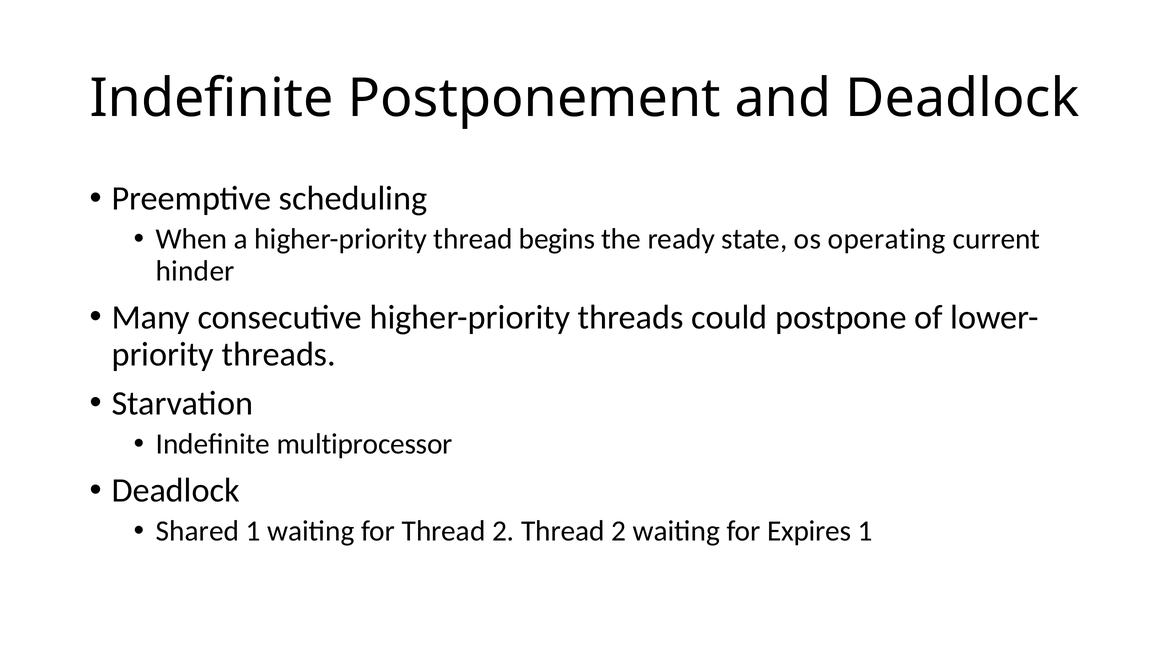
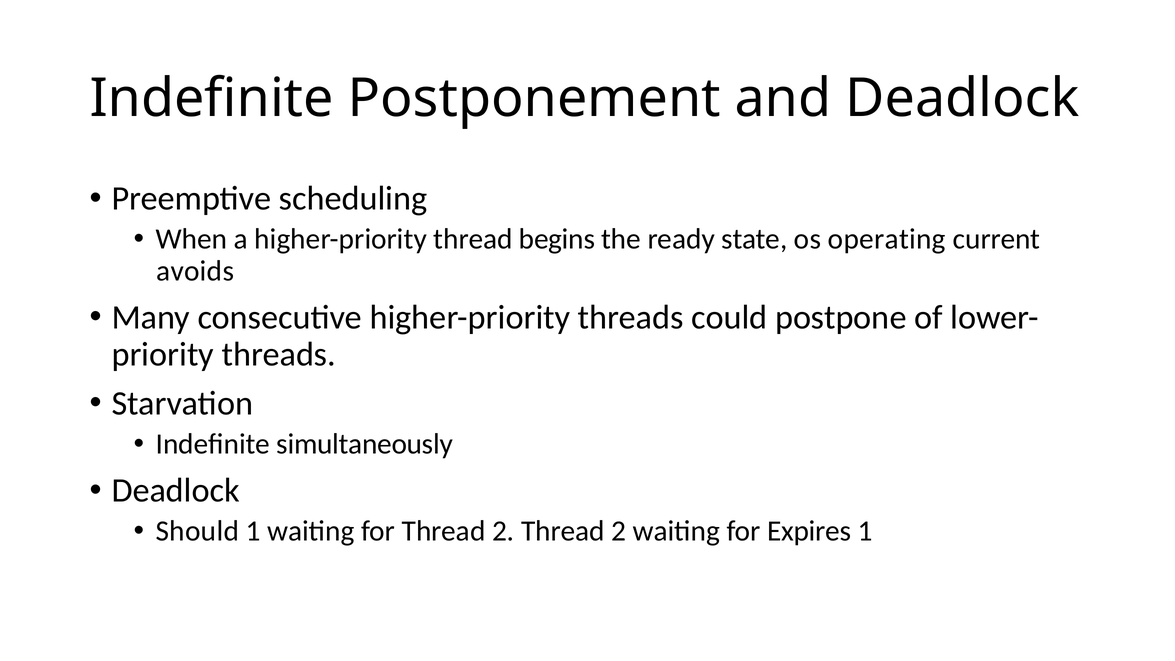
hinder: hinder -> avoids (195, 271)
multiprocessor: multiprocessor -> simultaneously (365, 444)
Shared: Shared -> Should (197, 531)
